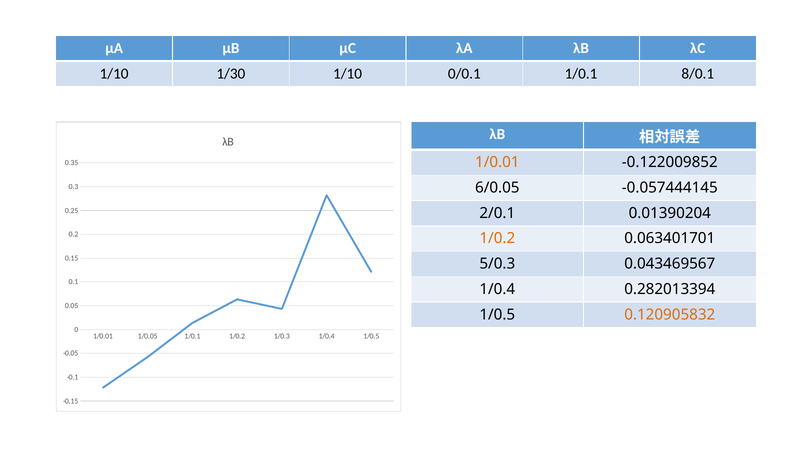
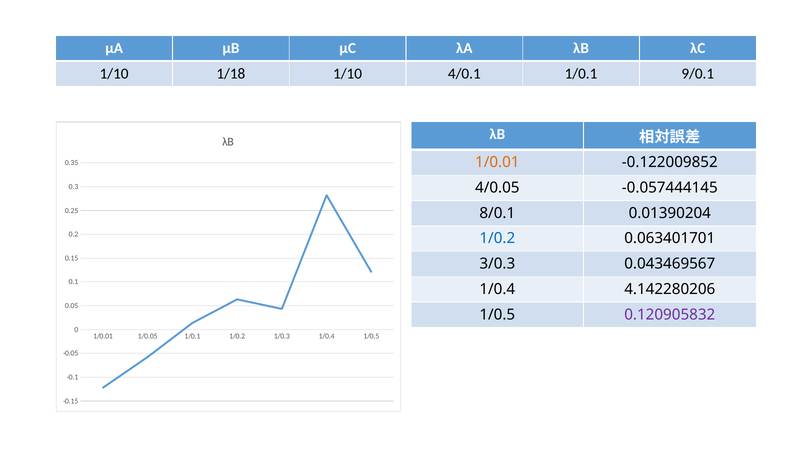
1/30: 1/30 -> 1/18 (231, 74)
0/0.1: 0/0.1 -> 4/0.1 (464, 74)
8/0.1: 8/0.1 -> 9/0.1 (698, 74)
6/0.05: 6/0.05 -> 4/0.05 (497, 188)
2/0.1: 2/0.1 -> 8/0.1 (497, 213)
1/0.2 colour: orange -> blue (497, 238)
5/0.3: 5/0.3 -> 3/0.3 (497, 264)
0.282013394: 0.282013394 -> 4.142280206 (670, 289)
0.120905832 colour: orange -> purple (670, 314)
